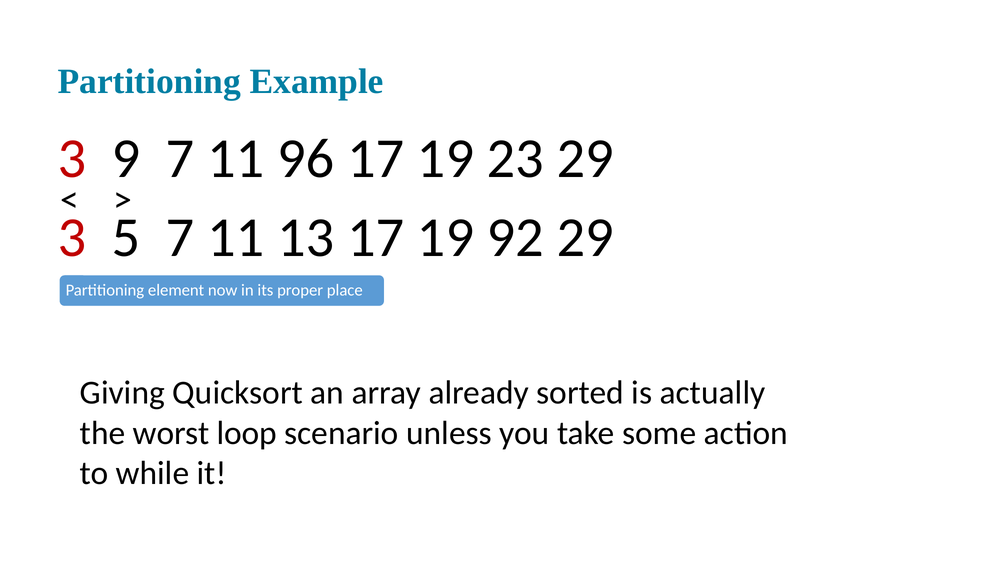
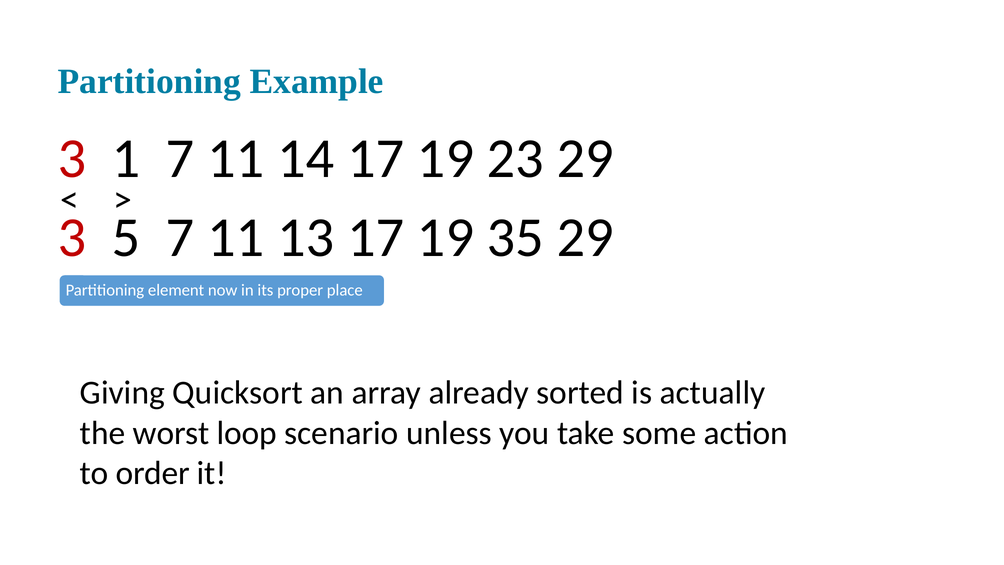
9: 9 -> 1 (126, 159)
96: 96 -> 14 (306, 159)
92: 92 -> 35 (515, 238)
while: while -> order (153, 473)
